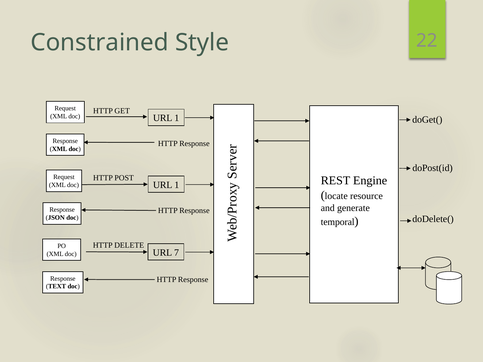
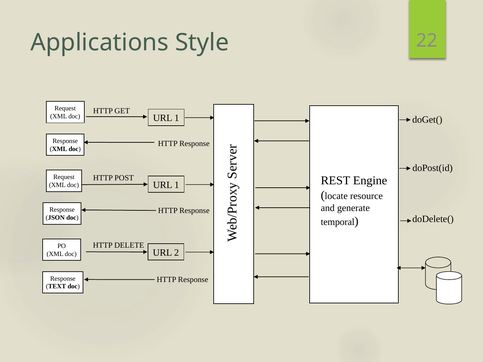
Constrained: Constrained -> Applications (100, 43)
7: 7 -> 2 (177, 253)
